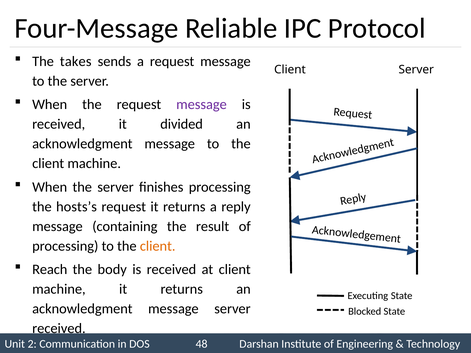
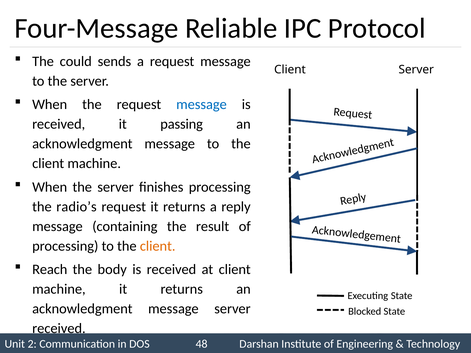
takes: takes -> could (76, 62)
message colour: purple -> blue (202, 105)
divided: divided -> passing (182, 124)
hosts’s: hosts’s -> radio’s (76, 207)
